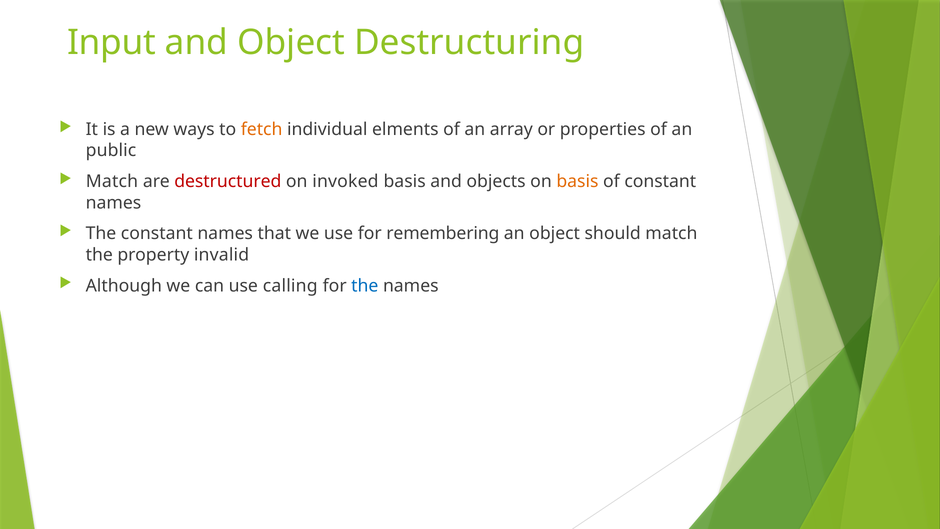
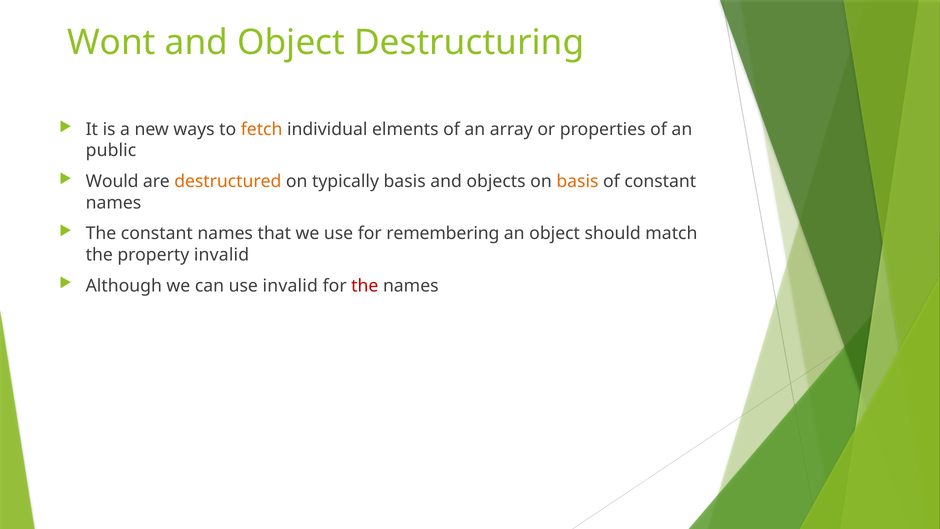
Input: Input -> Wont (111, 43)
Match: Match -> Would (112, 181)
destructured colour: red -> orange (228, 181)
invoked: invoked -> typically (346, 181)
use calling: calling -> invalid (290, 286)
the colour: blue -> red (365, 286)
